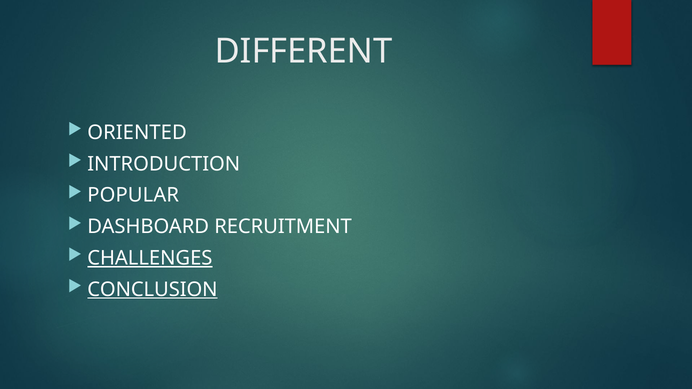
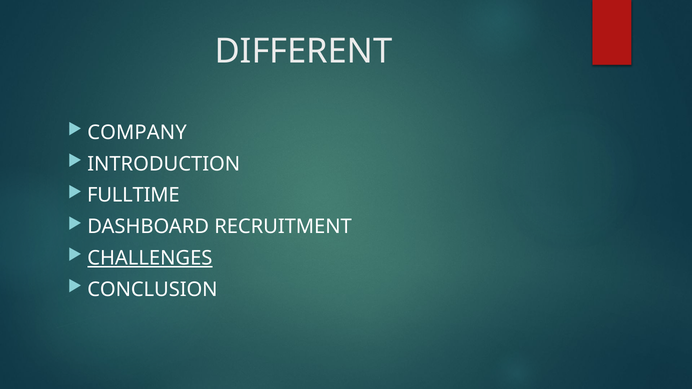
ORIENTED: ORIENTED -> COMPANY (137, 133)
POPULAR: POPULAR -> FULLTIME (133, 195)
CONCLUSION underline: present -> none (152, 290)
